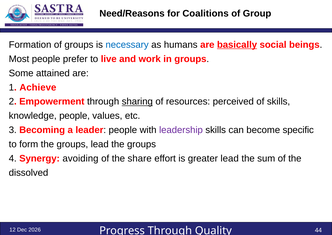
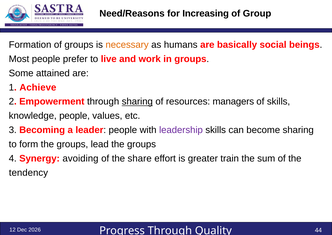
Coalitions: Coalitions -> Increasing (206, 13)
necessary colour: blue -> orange (127, 45)
basically underline: present -> none (237, 45)
perceived: perceived -> managers (233, 102)
become specific: specific -> sharing (298, 130)
greater lead: lead -> train (230, 158)
dissolved: dissolved -> tendency (28, 172)
